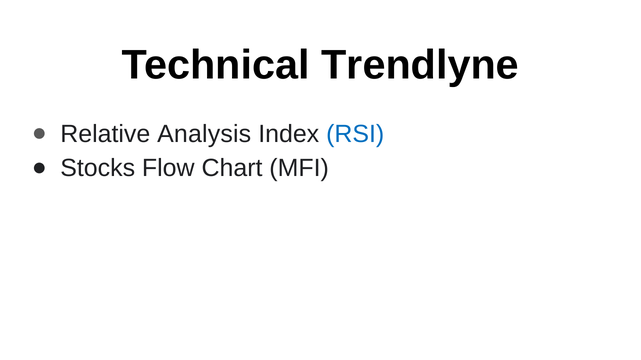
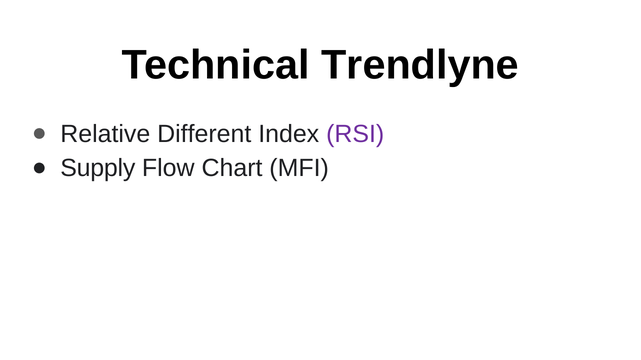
Analysis: Analysis -> Different (204, 134)
RSI colour: blue -> purple (355, 134)
Stocks: Stocks -> Supply (98, 168)
